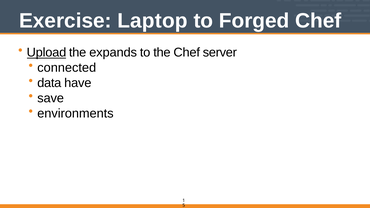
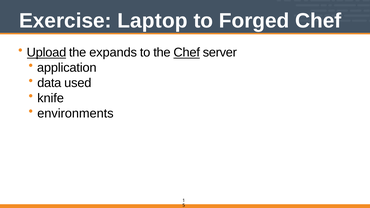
Chef underline: none -> present (187, 53)
connected: connected -> application (67, 68)
have: have -> used (78, 83)
save: save -> knife (51, 98)
